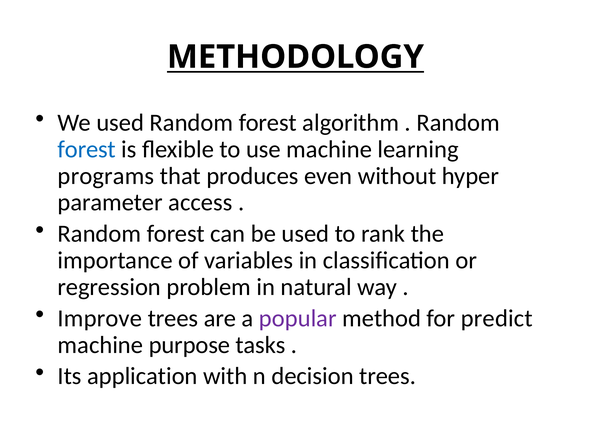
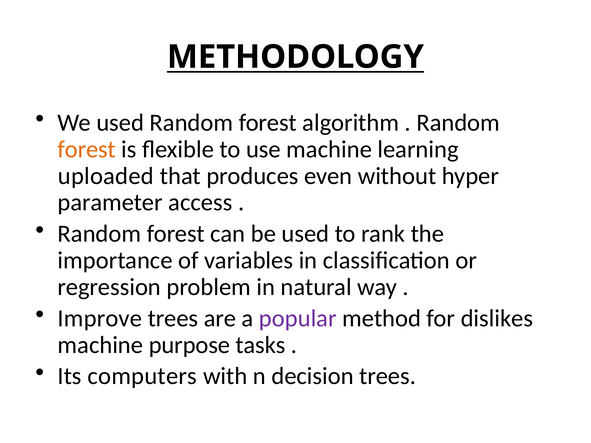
forest colour: blue -> orange (87, 149)
programs: programs -> uploaded (106, 176)
predict: predict -> dislikes (497, 318)
application: application -> computers (142, 376)
